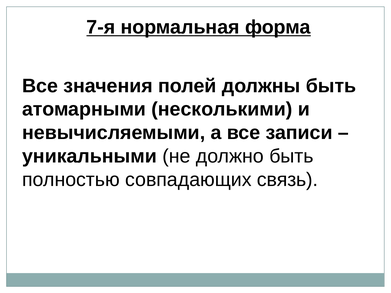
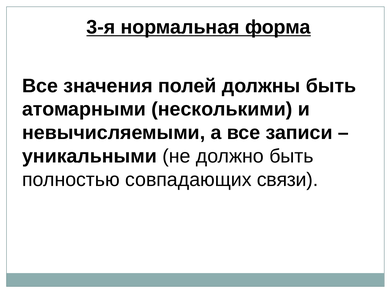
7-я: 7-я -> 3-я (101, 27)
связь: связь -> связи (287, 180)
